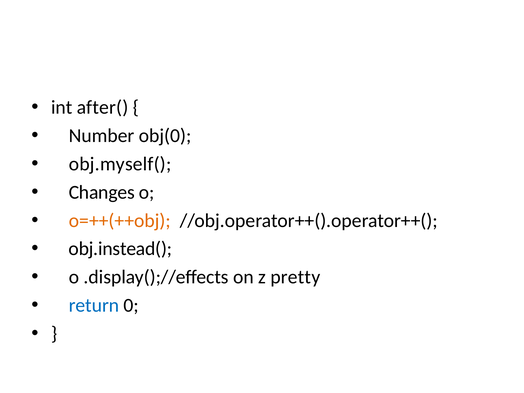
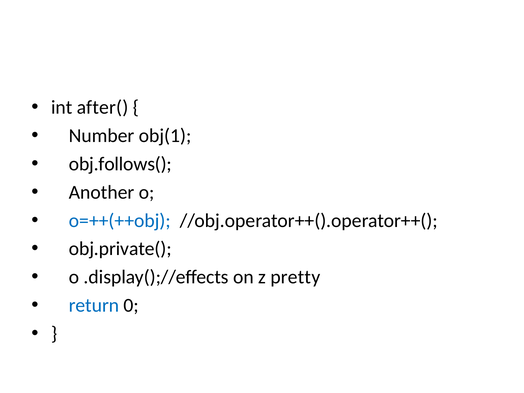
obj(0: obj(0 -> obj(1 (165, 136)
obj.myself(: obj.myself( -> obj.follows( (120, 164)
Changes: Changes -> Another (102, 192)
o=++(++obj colour: orange -> blue (120, 221)
obj.instead(: obj.instead( -> obj.private( (120, 249)
